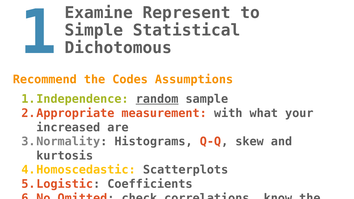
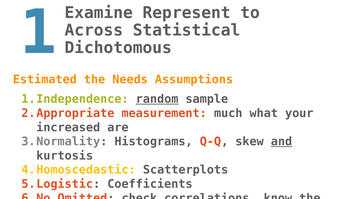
Simple: Simple -> Across (94, 30)
Recommend: Recommend -> Estimated (45, 79)
Codes: Codes -> Needs (130, 79)
with: with -> much (228, 113)
and underline: none -> present (282, 142)
